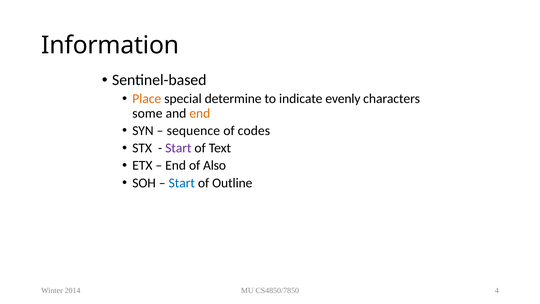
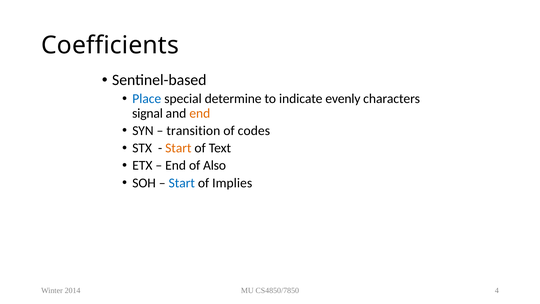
Information: Information -> Coefficients (110, 45)
Place colour: orange -> blue (147, 99)
some: some -> signal (148, 113)
sequence: sequence -> transition (193, 131)
Start colour: purple -> orange (178, 148)
Outline: Outline -> Implies (232, 183)
